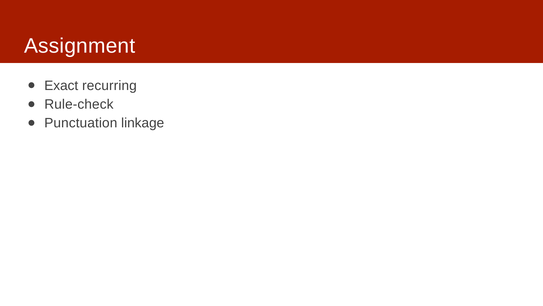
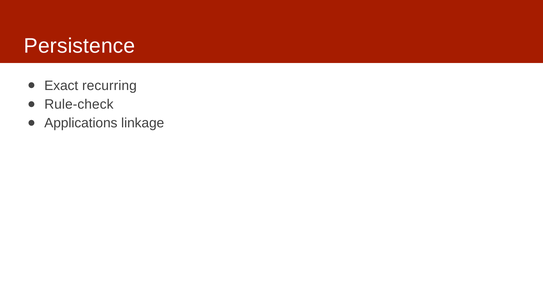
Assignment: Assignment -> Persistence (80, 46)
Punctuation: Punctuation -> Applications (81, 123)
